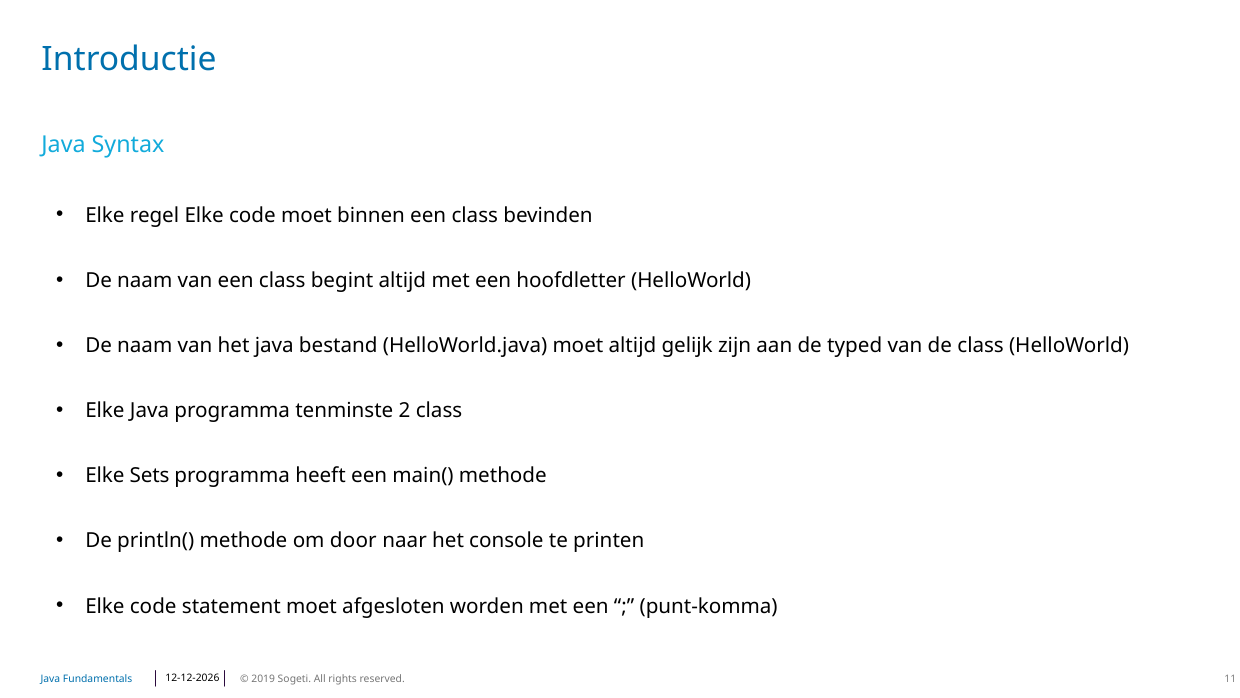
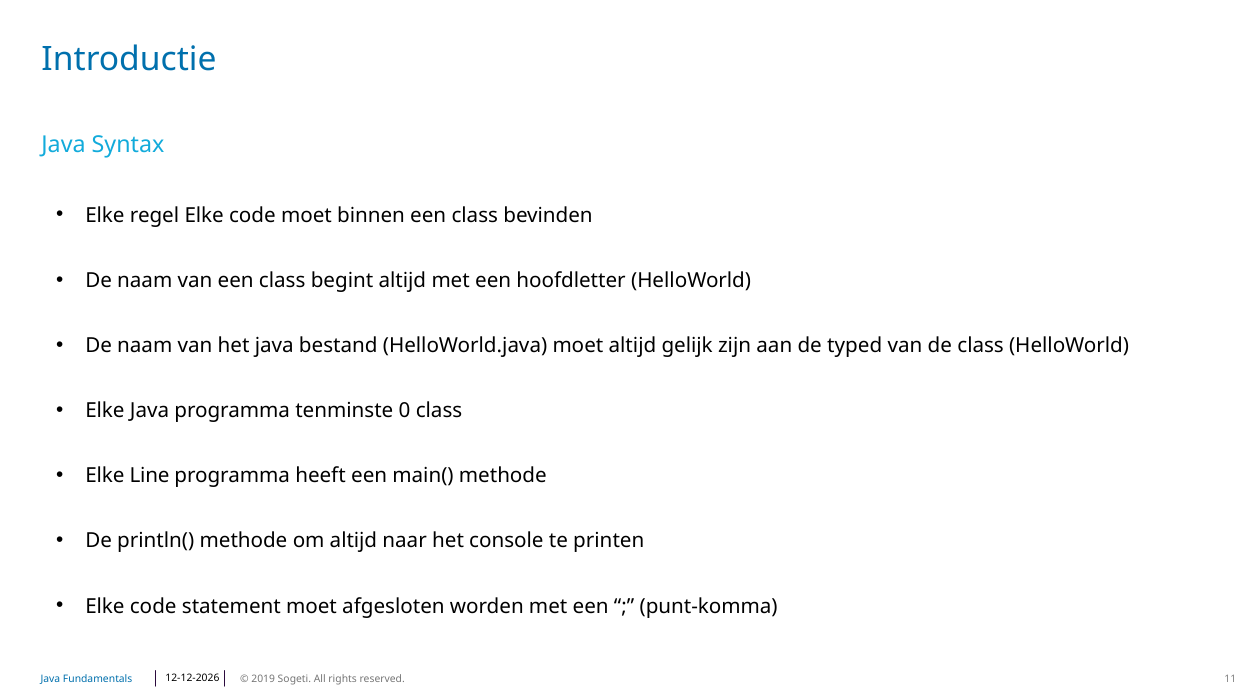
2: 2 -> 0 (405, 411)
Sets: Sets -> Line (150, 476)
om door: door -> altijd (353, 541)
